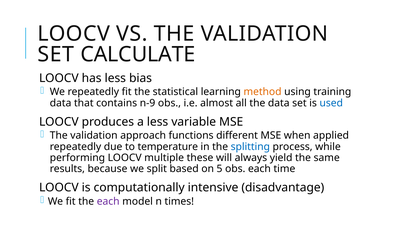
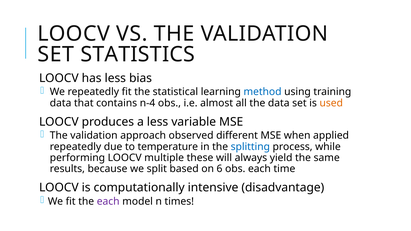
CALCULATE: CALCULATE -> STATISTICS (138, 54)
method colour: orange -> blue (263, 92)
n-9: n-9 -> n-4 (148, 103)
used colour: blue -> orange (331, 103)
functions: functions -> observed (191, 136)
5: 5 -> 6 (220, 169)
